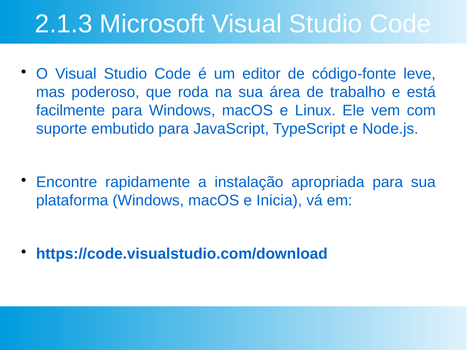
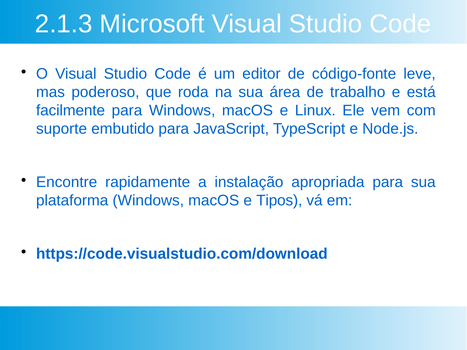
Inicia: Inicia -> Tipos (279, 201)
